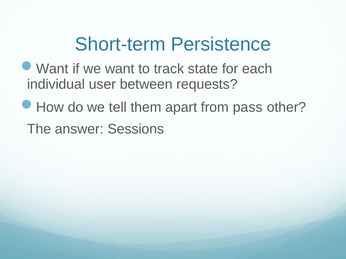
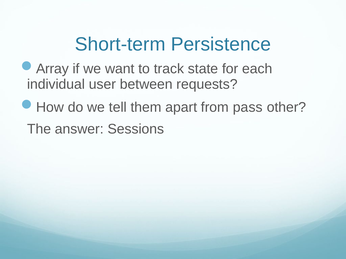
Want: Want -> Array (52, 69)
